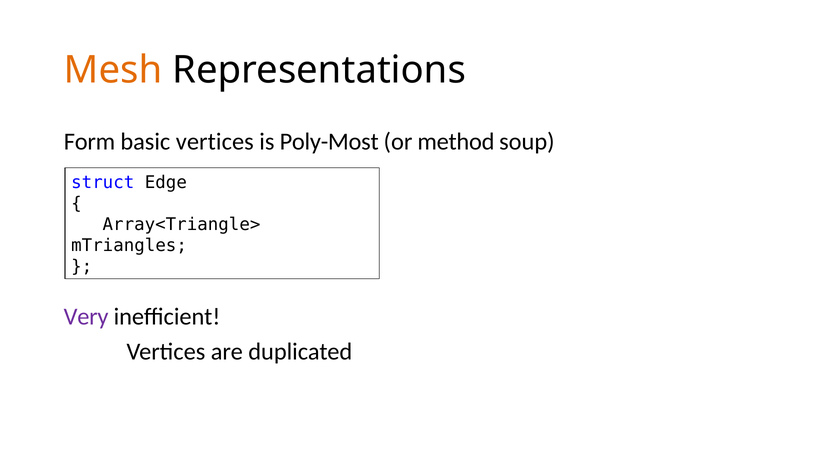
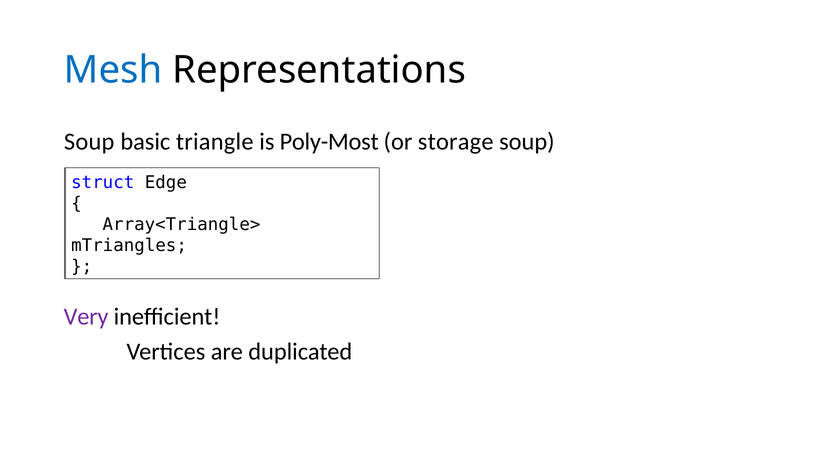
Mesh colour: orange -> blue (113, 70)
Form: Form -> Soup (89, 141)
basic vertices: vertices -> triangle (215, 141)
method: method -> storage (456, 141)
